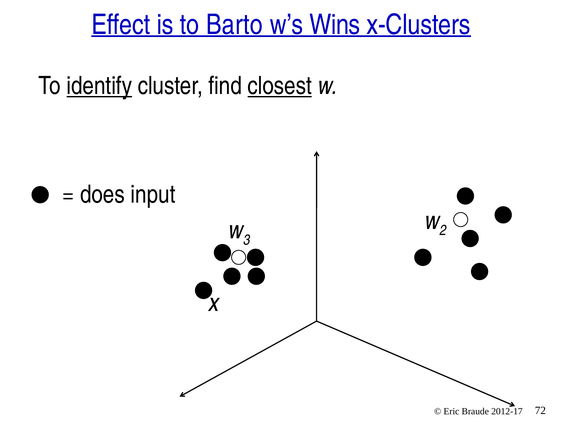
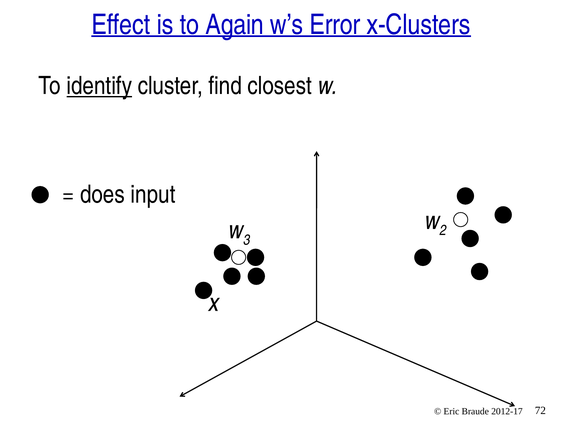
Barto: Barto -> Again (235, 25)
Wins: Wins -> Error (335, 25)
closest underline: present -> none (280, 86)
